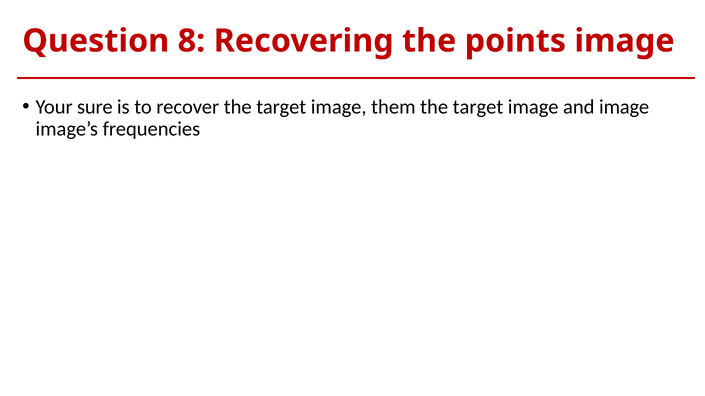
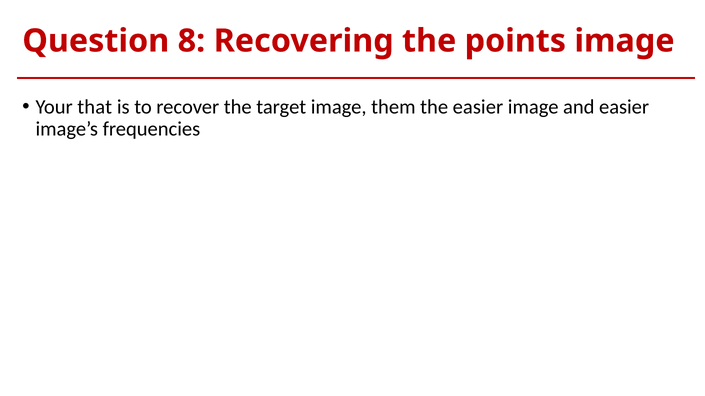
sure: sure -> that (95, 107)
target: target -> easier (478, 107)
and image: image -> easier (624, 107)
